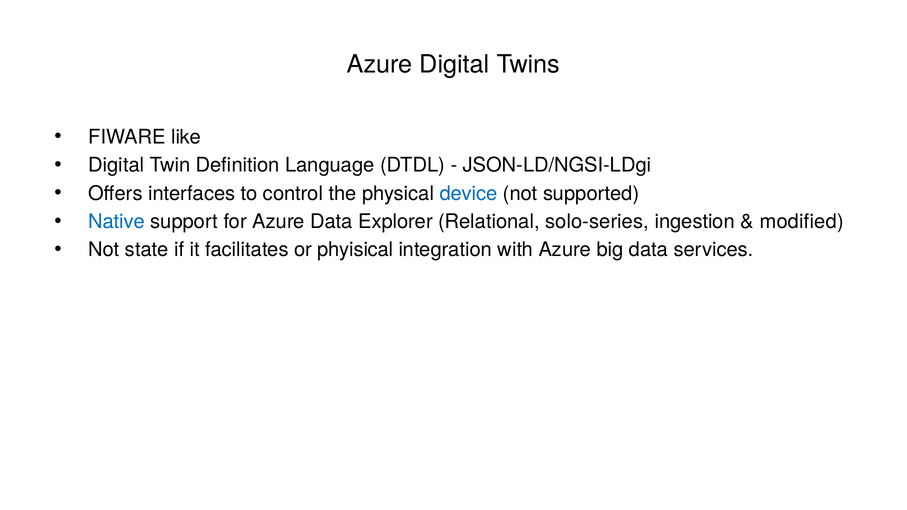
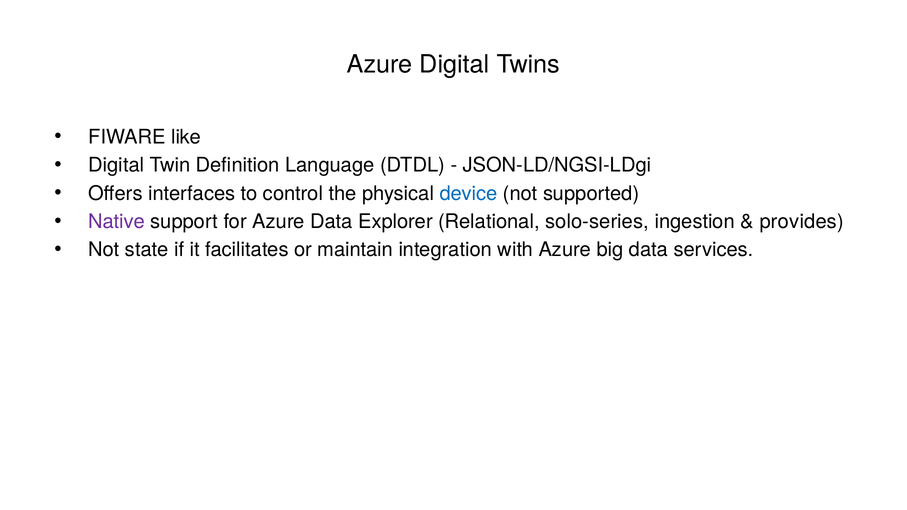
Native colour: blue -> purple (117, 222)
modified: modified -> provides (802, 222)
phyisical: phyisical -> maintain (355, 250)
